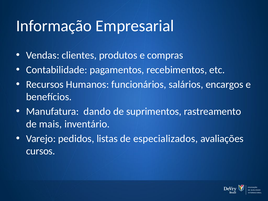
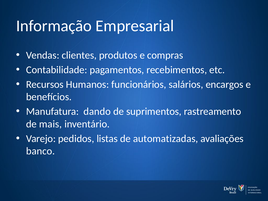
especializados: especializados -> automatizadas (166, 139)
cursos: cursos -> banco (41, 151)
